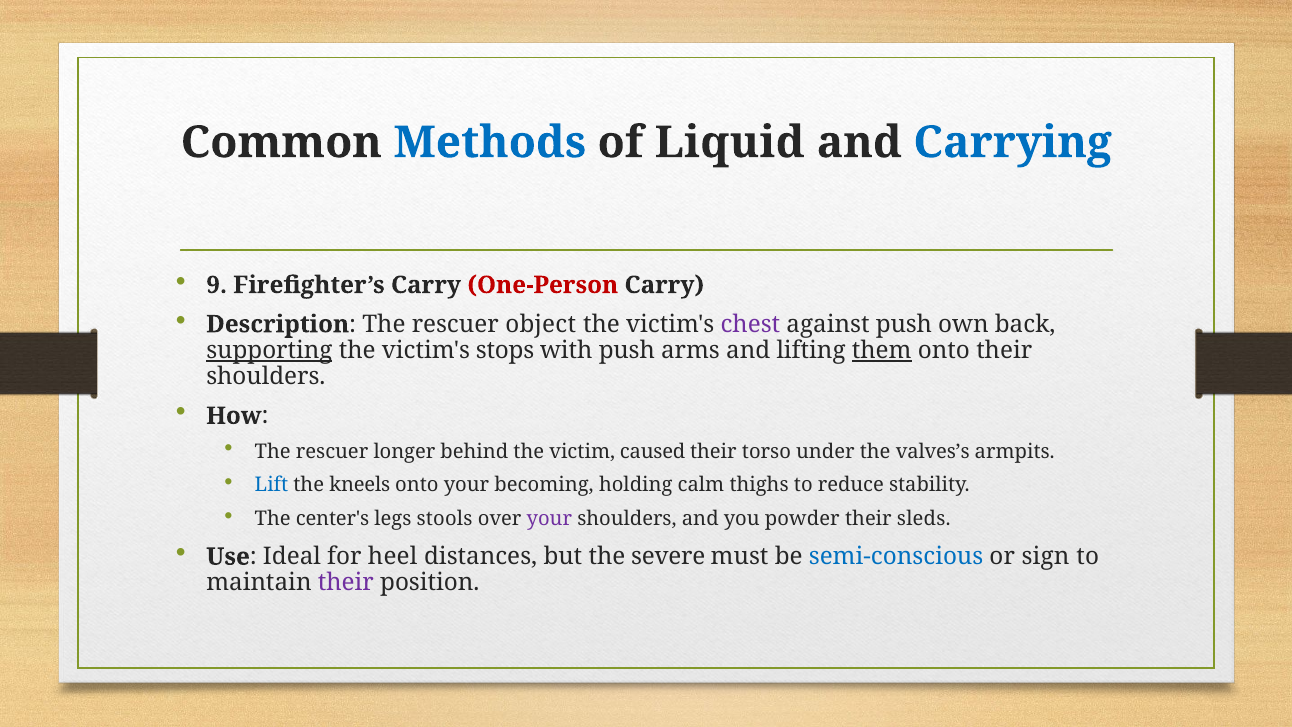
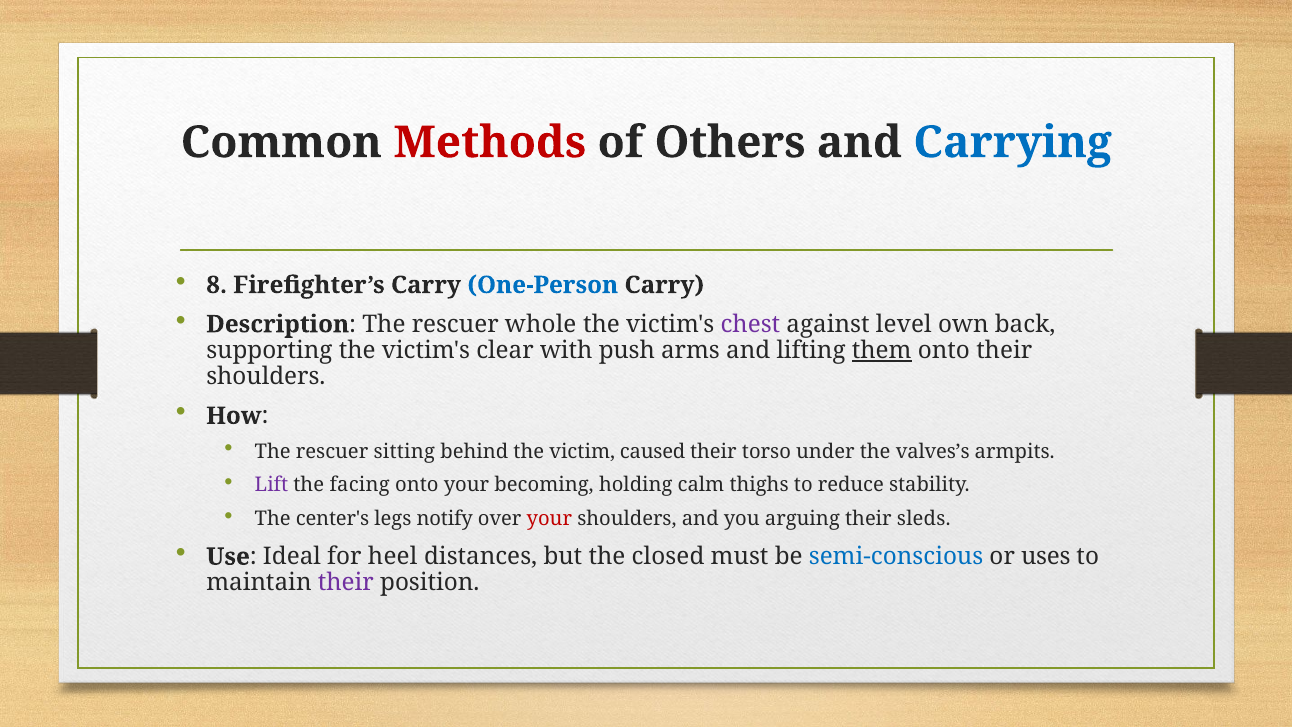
Methods colour: blue -> red (490, 143)
Liquid: Liquid -> Others (730, 143)
9: 9 -> 8 (217, 285)
One-Person colour: red -> blue (543, 285)
object: object -> whole (541, 324)
against push: push -> level (904, 324)
supporting underline: present -> none (269, 350)
stops: stops -> clear (505, 350)
longer: longer -> sitting (404, 451)
Lift colour: blue -> purple (271, 485)
kneels: kneels -> facing (360, 485)
stools: stools -> notify (445, 519)
your colour: purple -> red (549, 519)
powder: powder -> arguing (802, 519)
severe: severe -> closed (668, 557)
sign: sign -> uses (1046, 557)
